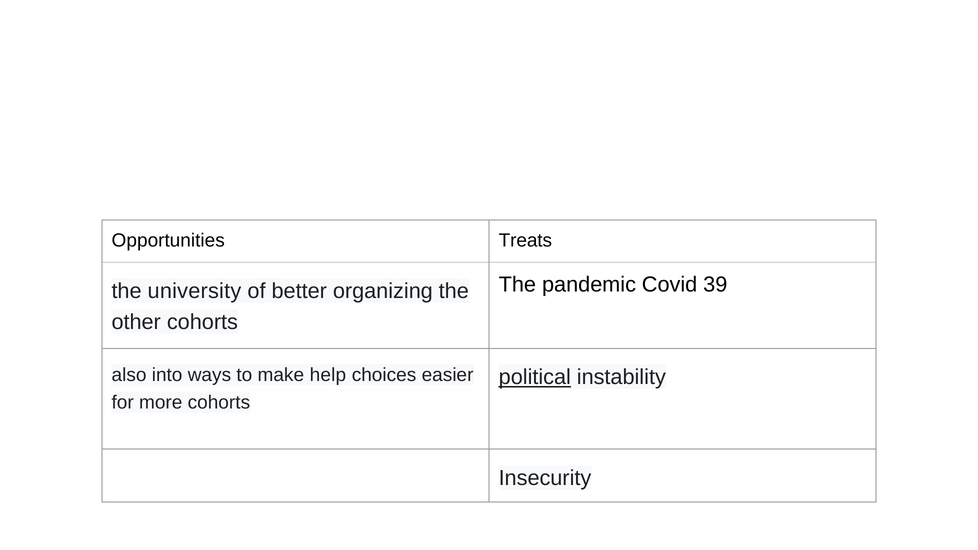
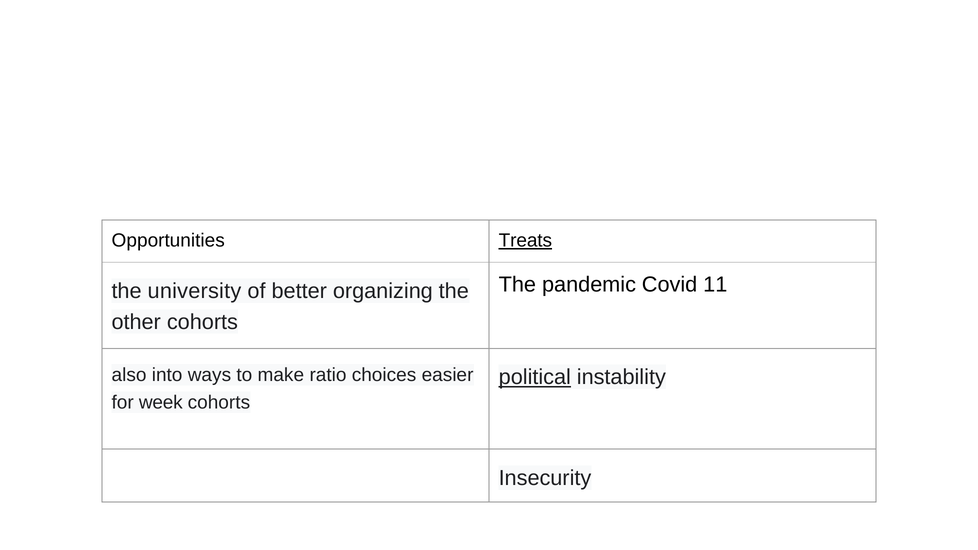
Treats underline: none -> present (525, 241)
39: 39 -> 11 (715, 284)
help: help -> ratio (328, 375)
more: more -> week (161, 403)
